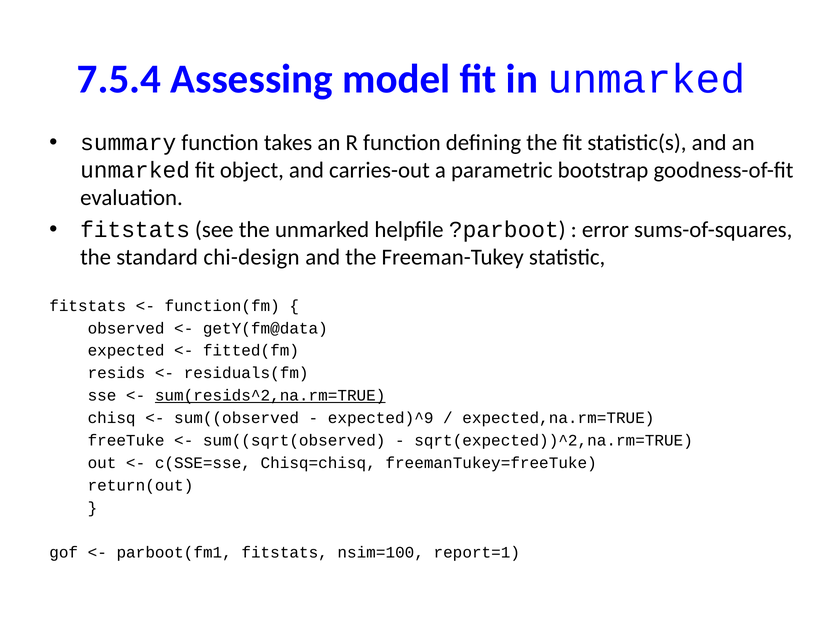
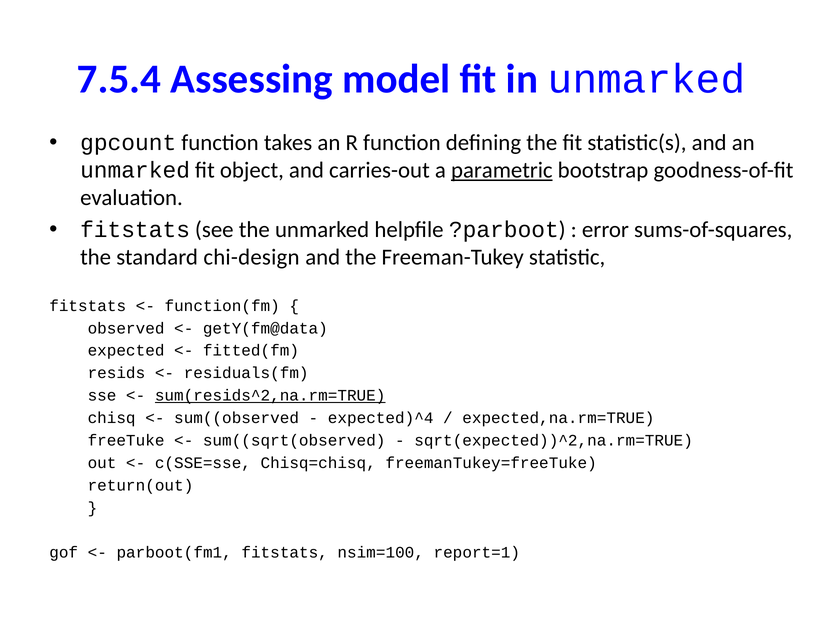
summary: summary -> gpcount (128, 143)
parametric underline: none -> present (502, 170)
expected)^9: expected)^9 -> expected)^4 (381, 418)
